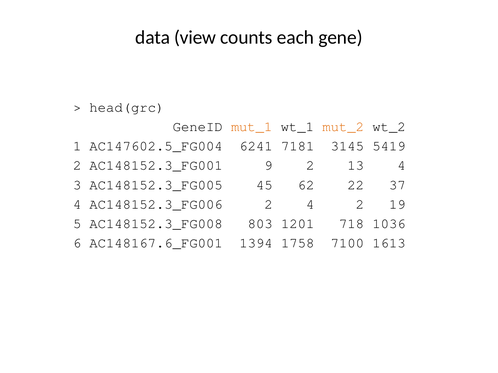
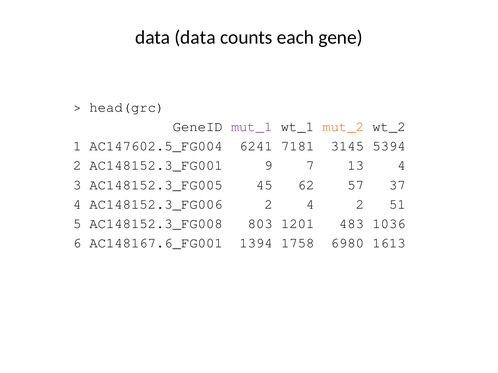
data view: view -> data (195, 37)
mut_1 colour: orange -> purple (252, 127)
5419: 5419 -> 5394 (389, 146)
9 2: 2 -> 7 (310, 166)
22: 22 -> 57 (356, 185)
19: 19 -> 51 (398, 204)
718: 718 -> 483 (352, 224)
7100: 7100 -> 6980 (348, 243)
